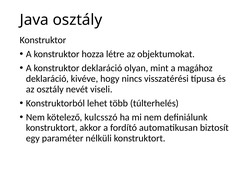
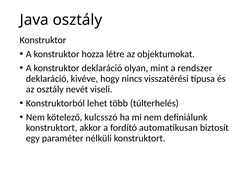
magához: magához -> rendszer (195, 68)
